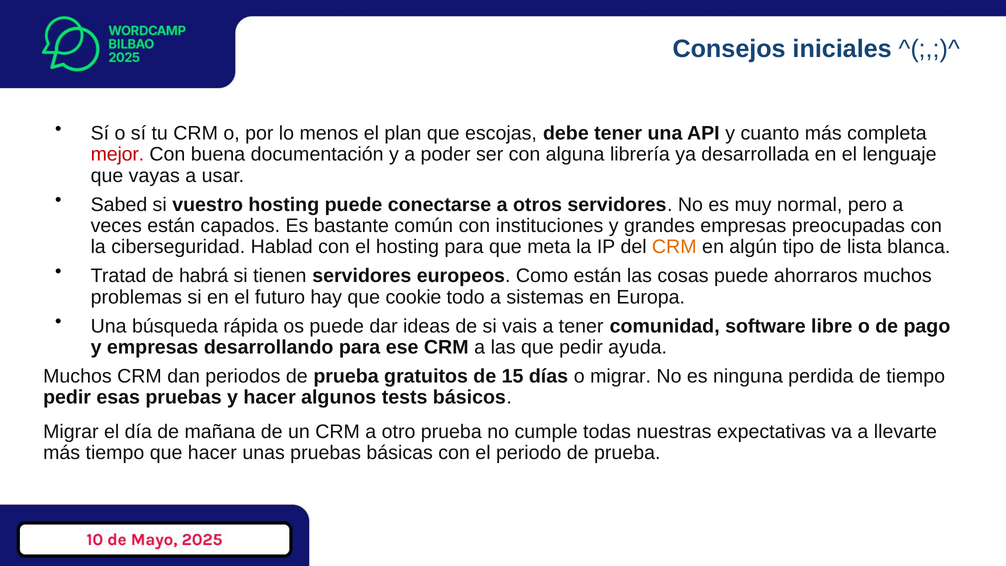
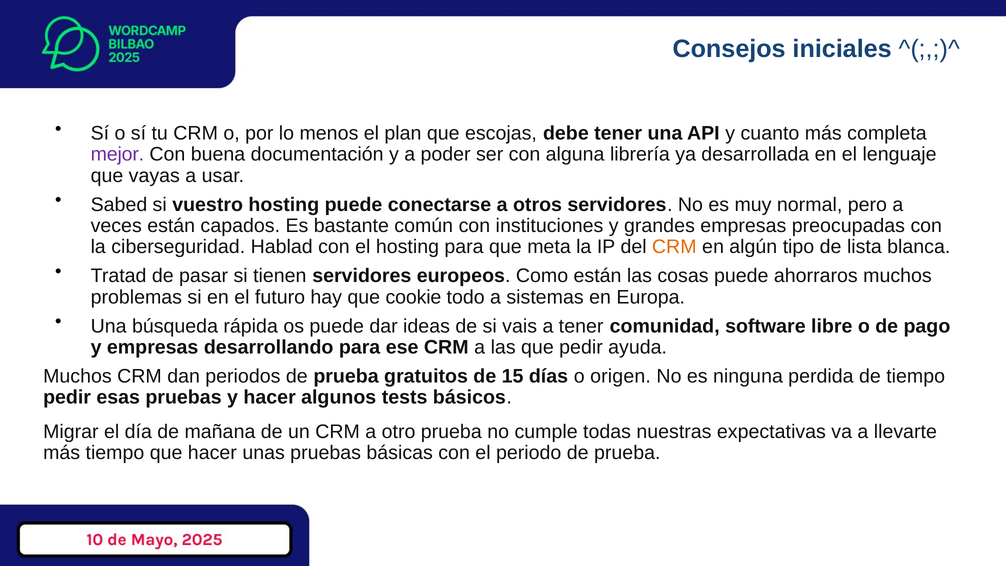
mejor colour: red -> purple (117, 154)
habrá: habrá -> pasar (204, 276)
o migrar: migrar -> origen (621, 376)
